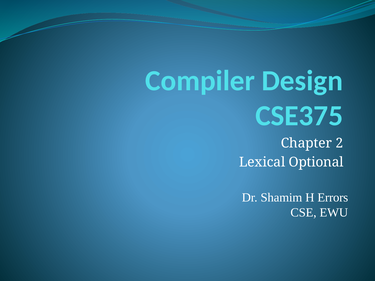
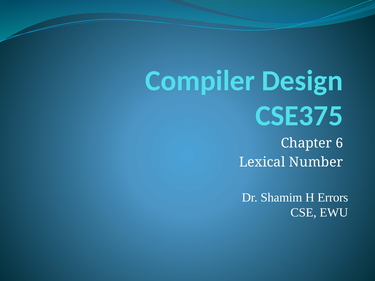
2: 2 -> 6 (339, 143)
Optional: Optional -> Number (316, 162)
